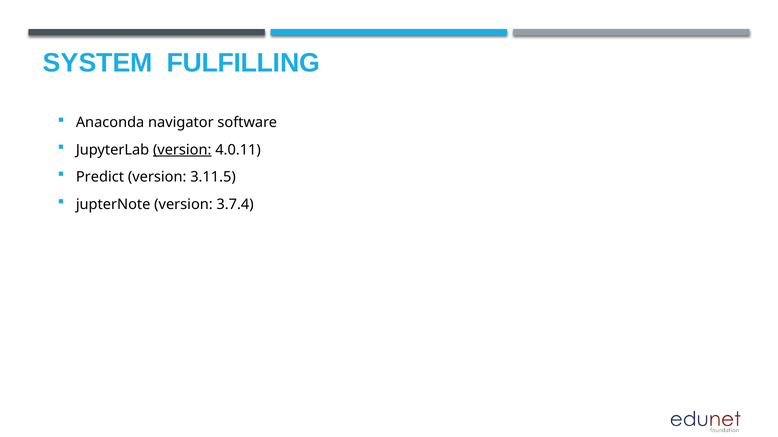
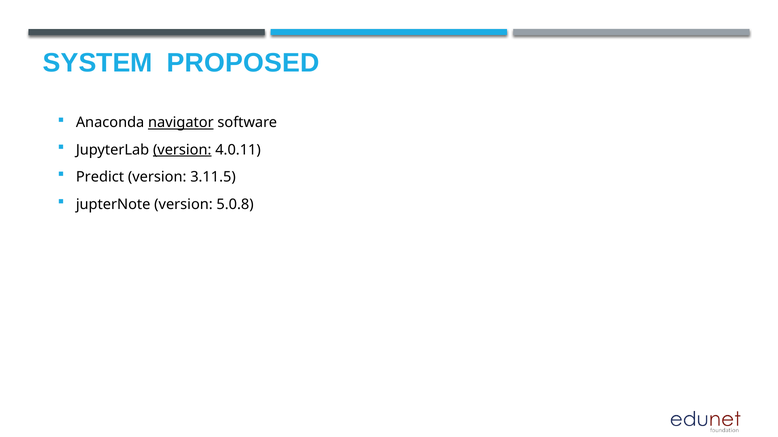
FULFILLING: FULFILLING -> PROPOSED (243, 63)
navigator underline: none -> present (181, 123)
3.7.4: 3.7.4 -> 5.0.8 (235, 205)
